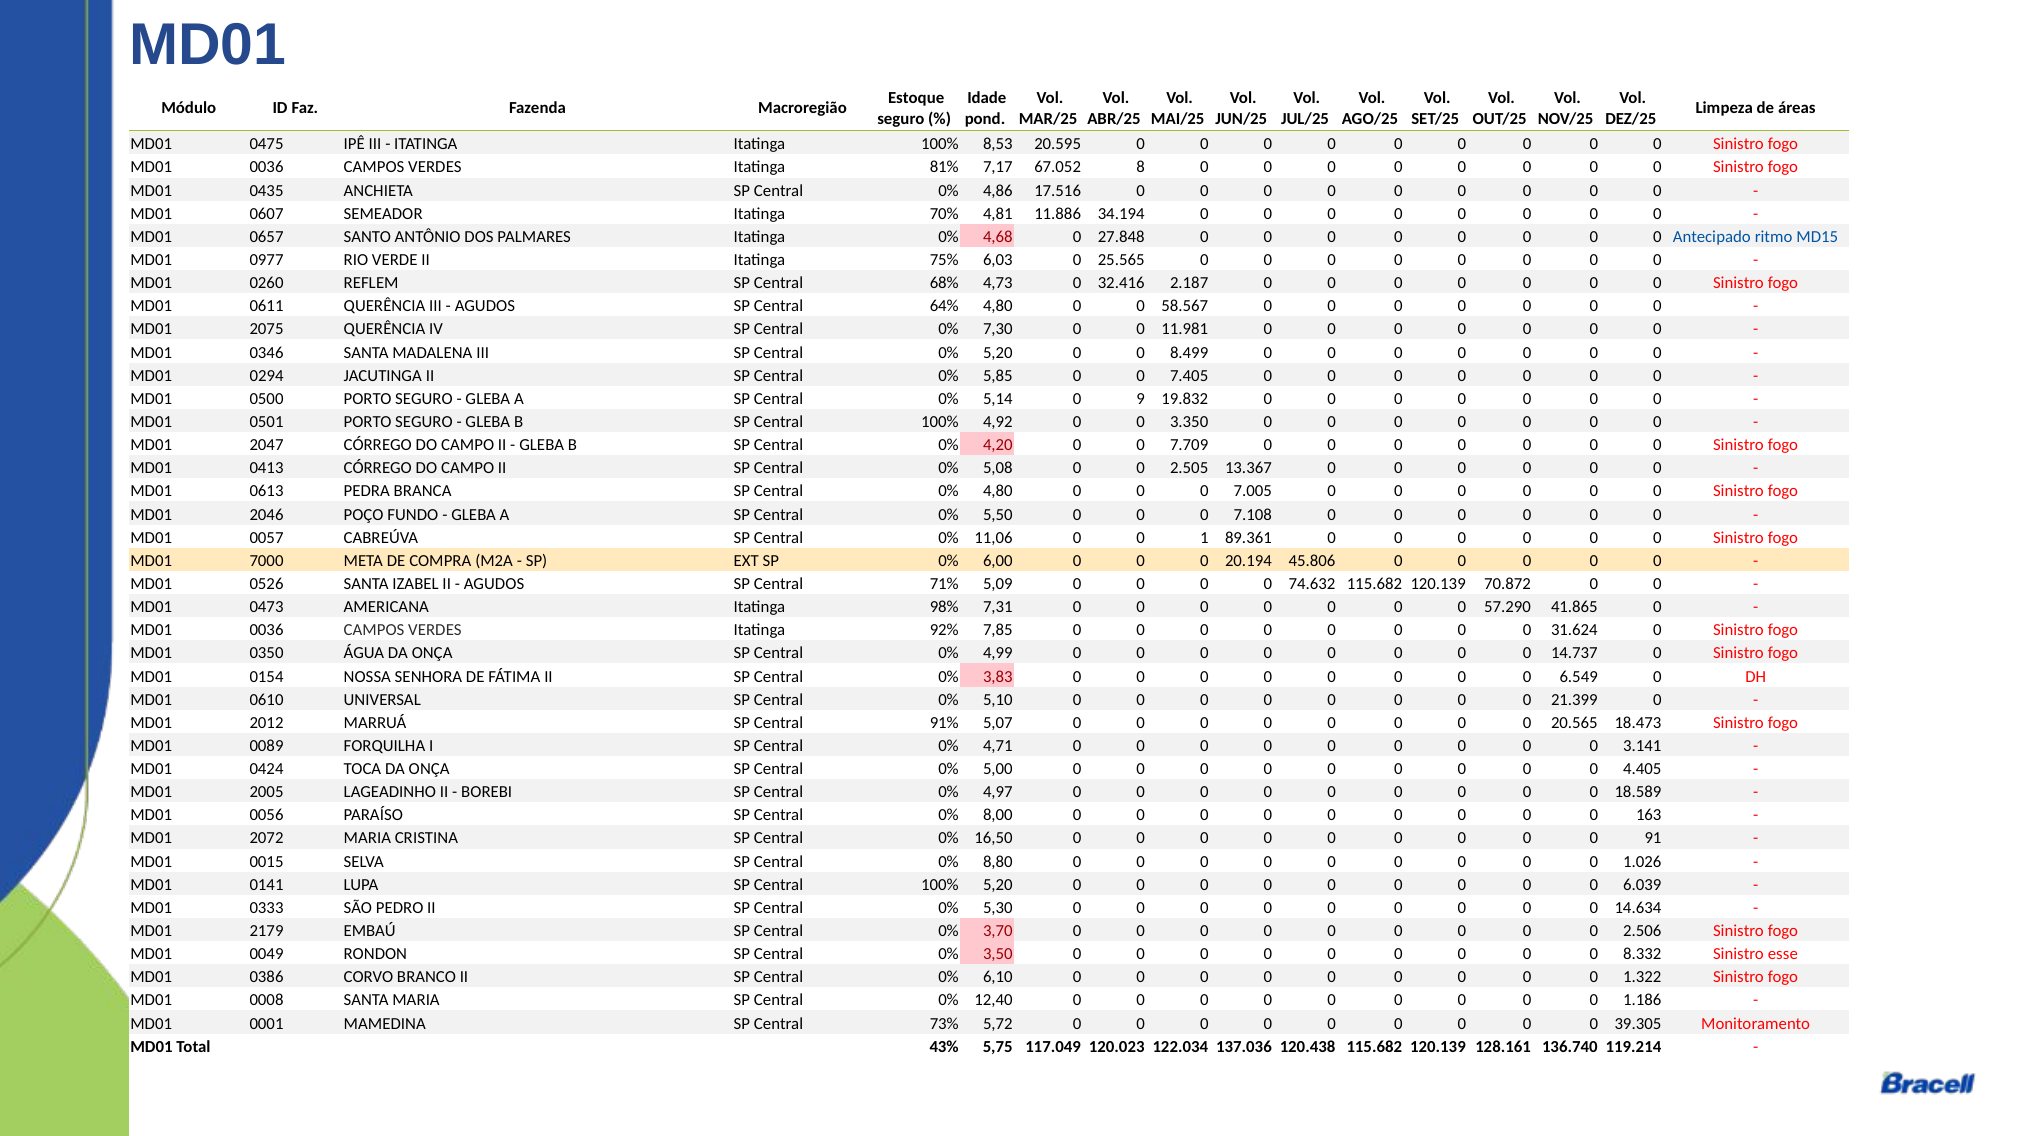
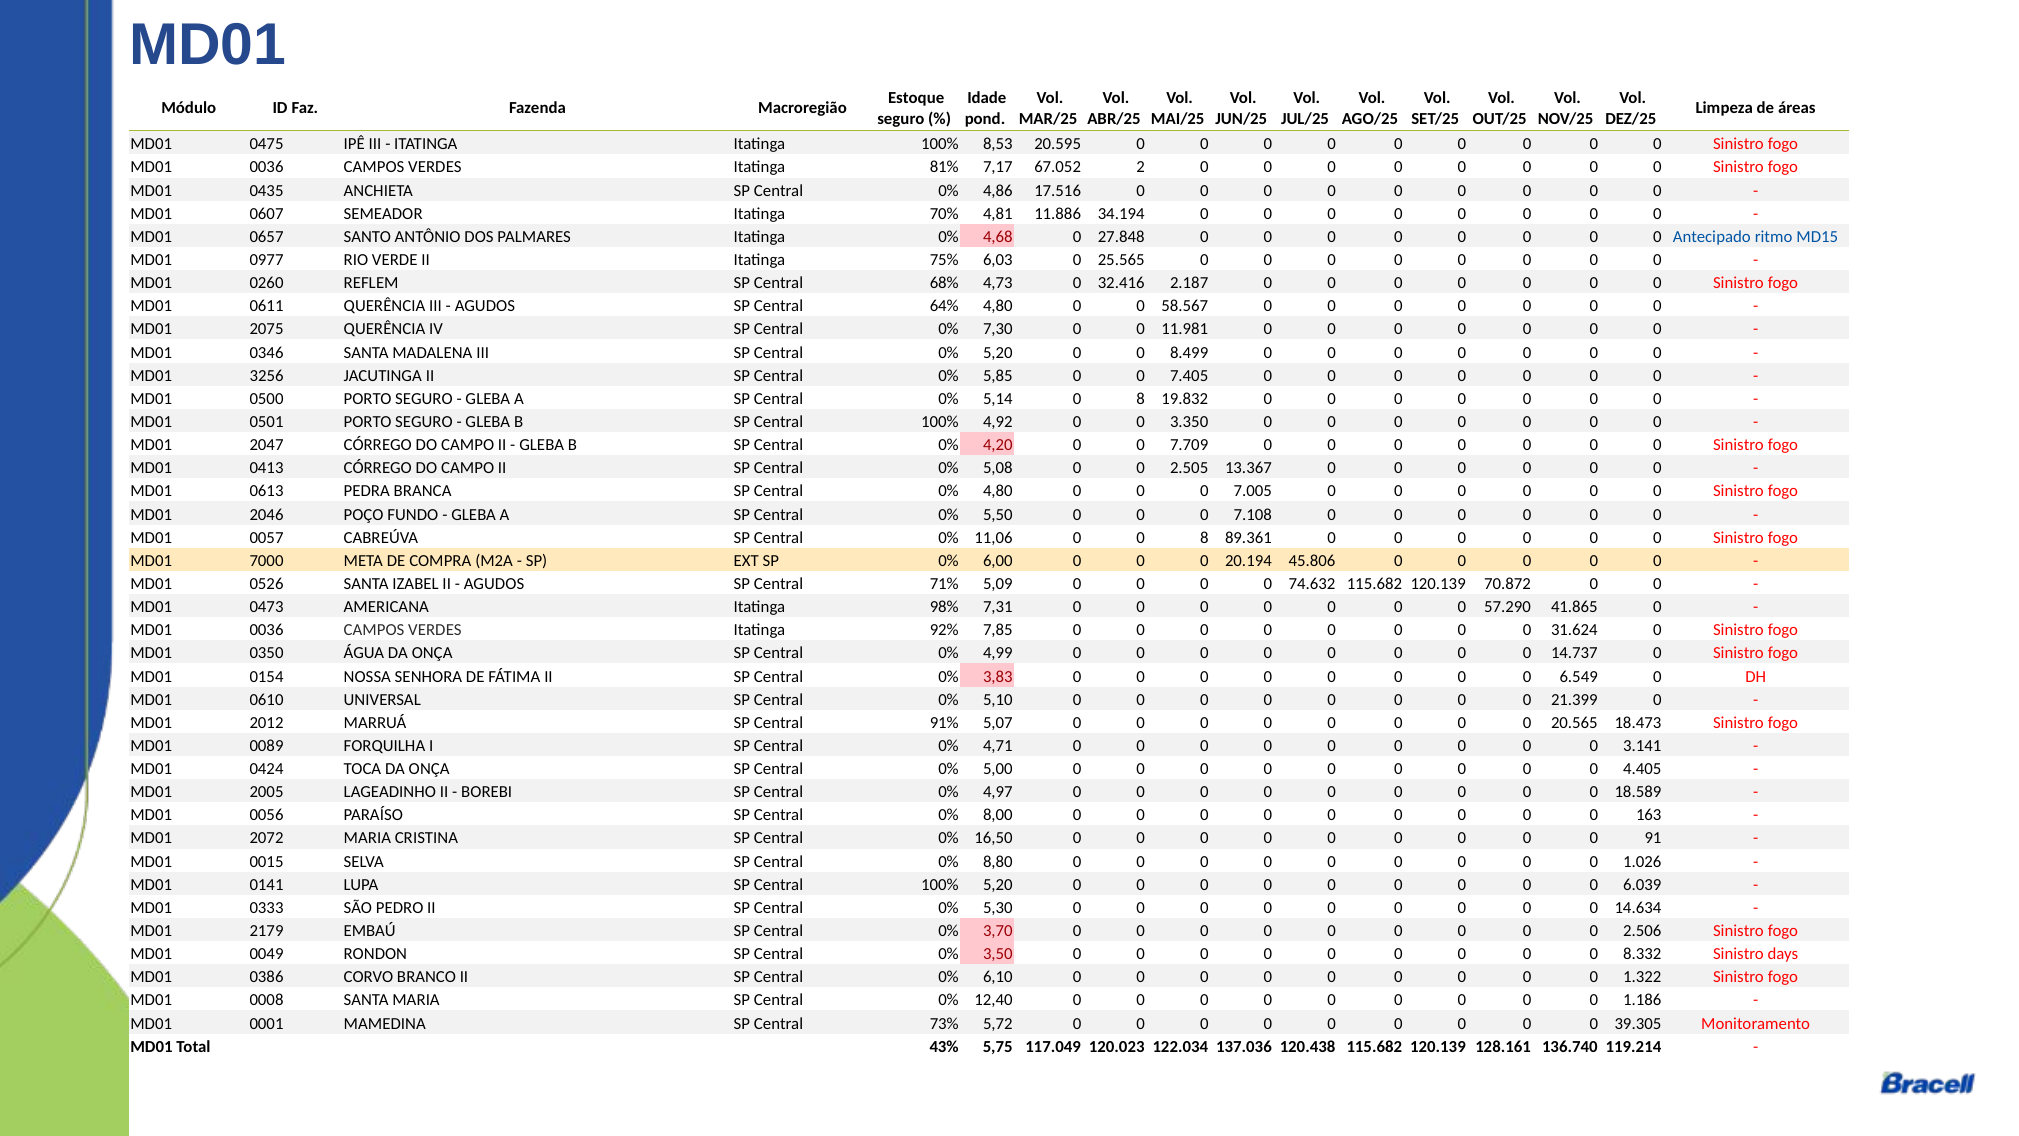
67.052 8: 8 -> 2 (1141, 167)
0294: 0294 -> 3256 (267, 376)
5,14 0 9: 9 -> 8 (1141, 399)
0 0 1: 1 -> 8 (1204, 537)
esse: esse -> days (1783, 954)
